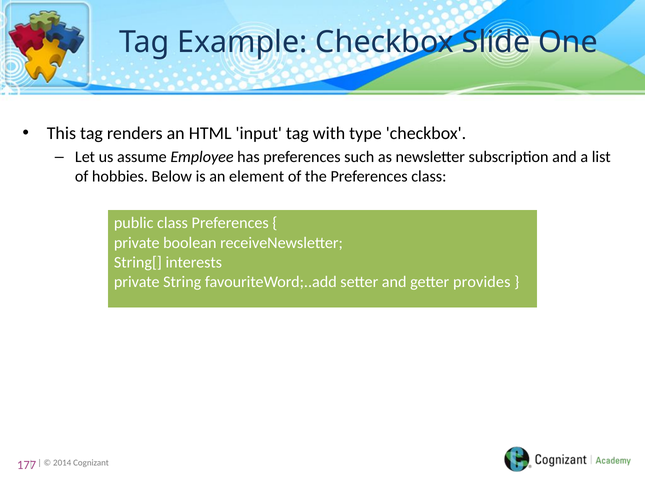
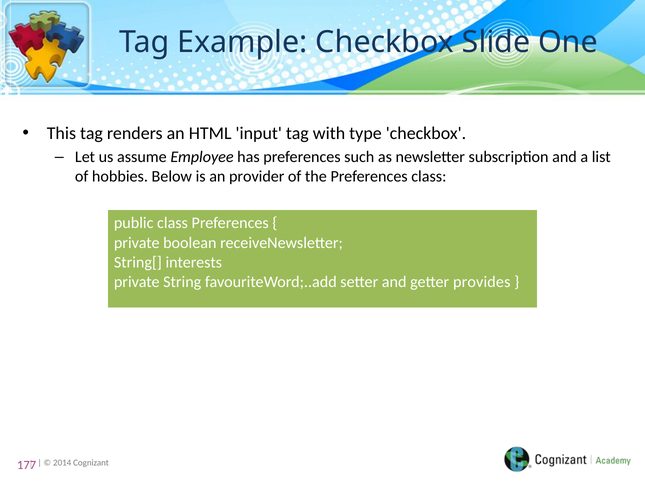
element: element -> provider (257, 176)
